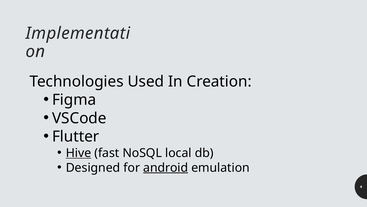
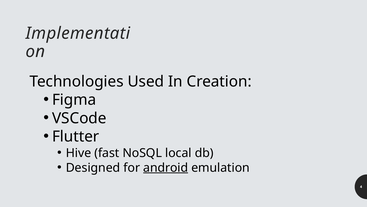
Hive underline: present -> none (79, 153)
